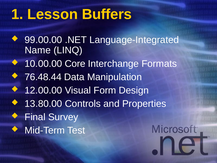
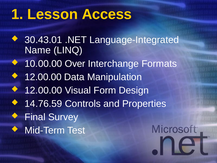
Buffers: Buffers -> Access (107, 14)
99.00.00: 99.00.00 -> 30.43.01 (43, 40)
Core: Core -> Over (75, 64)
76.48.44: 76.48.44 -> 12.00.00 (43, 77)
13.80.00: 13.80.00 -> 14.76.59 (43, 104)
